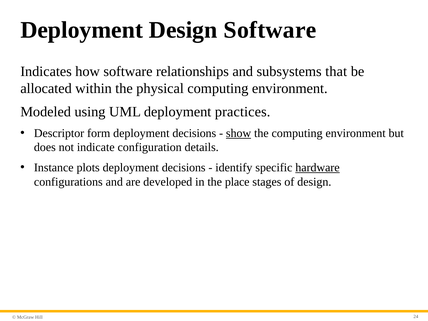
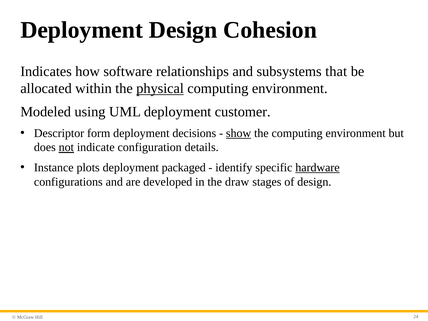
Design Software: Software -> Cohesion (270, 30)
physical underline: none -> present (160, 89)
practices: practices -> customer (243, 112)
not underline: none -> present (66, 147)
decisions: decisions -> packaged (184, 168)
place: place -> draw (237, 182)
